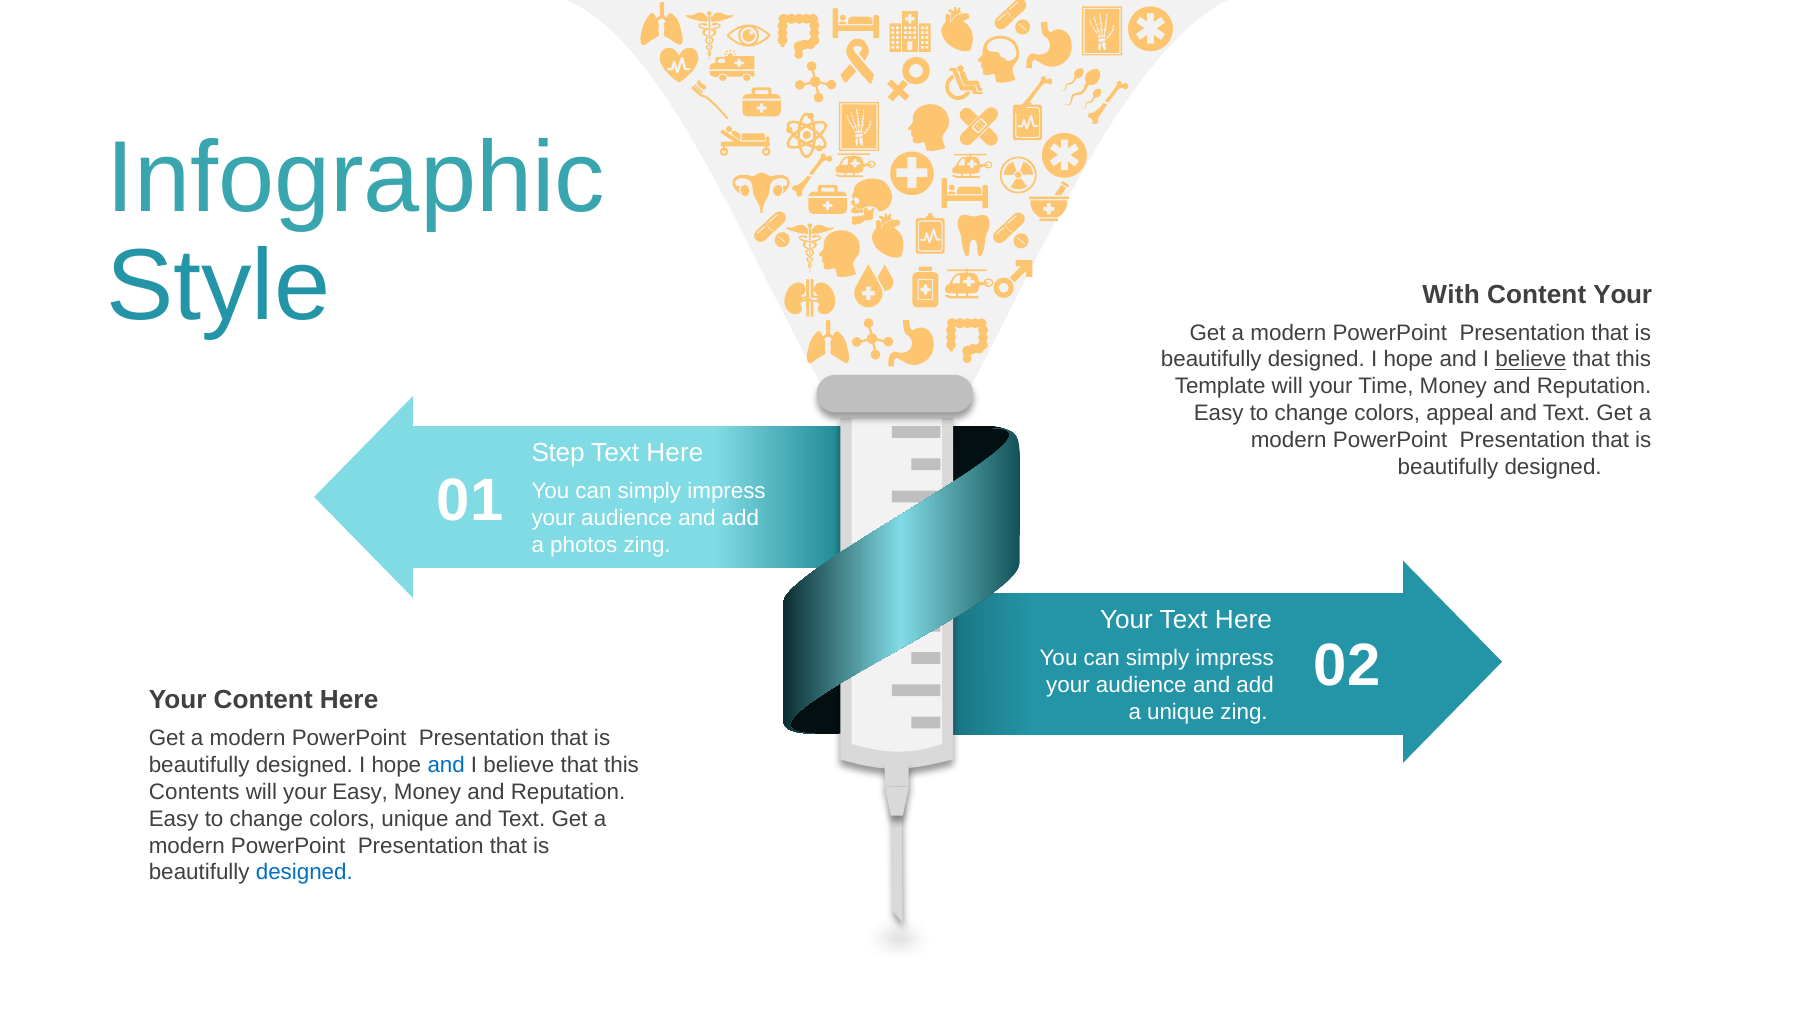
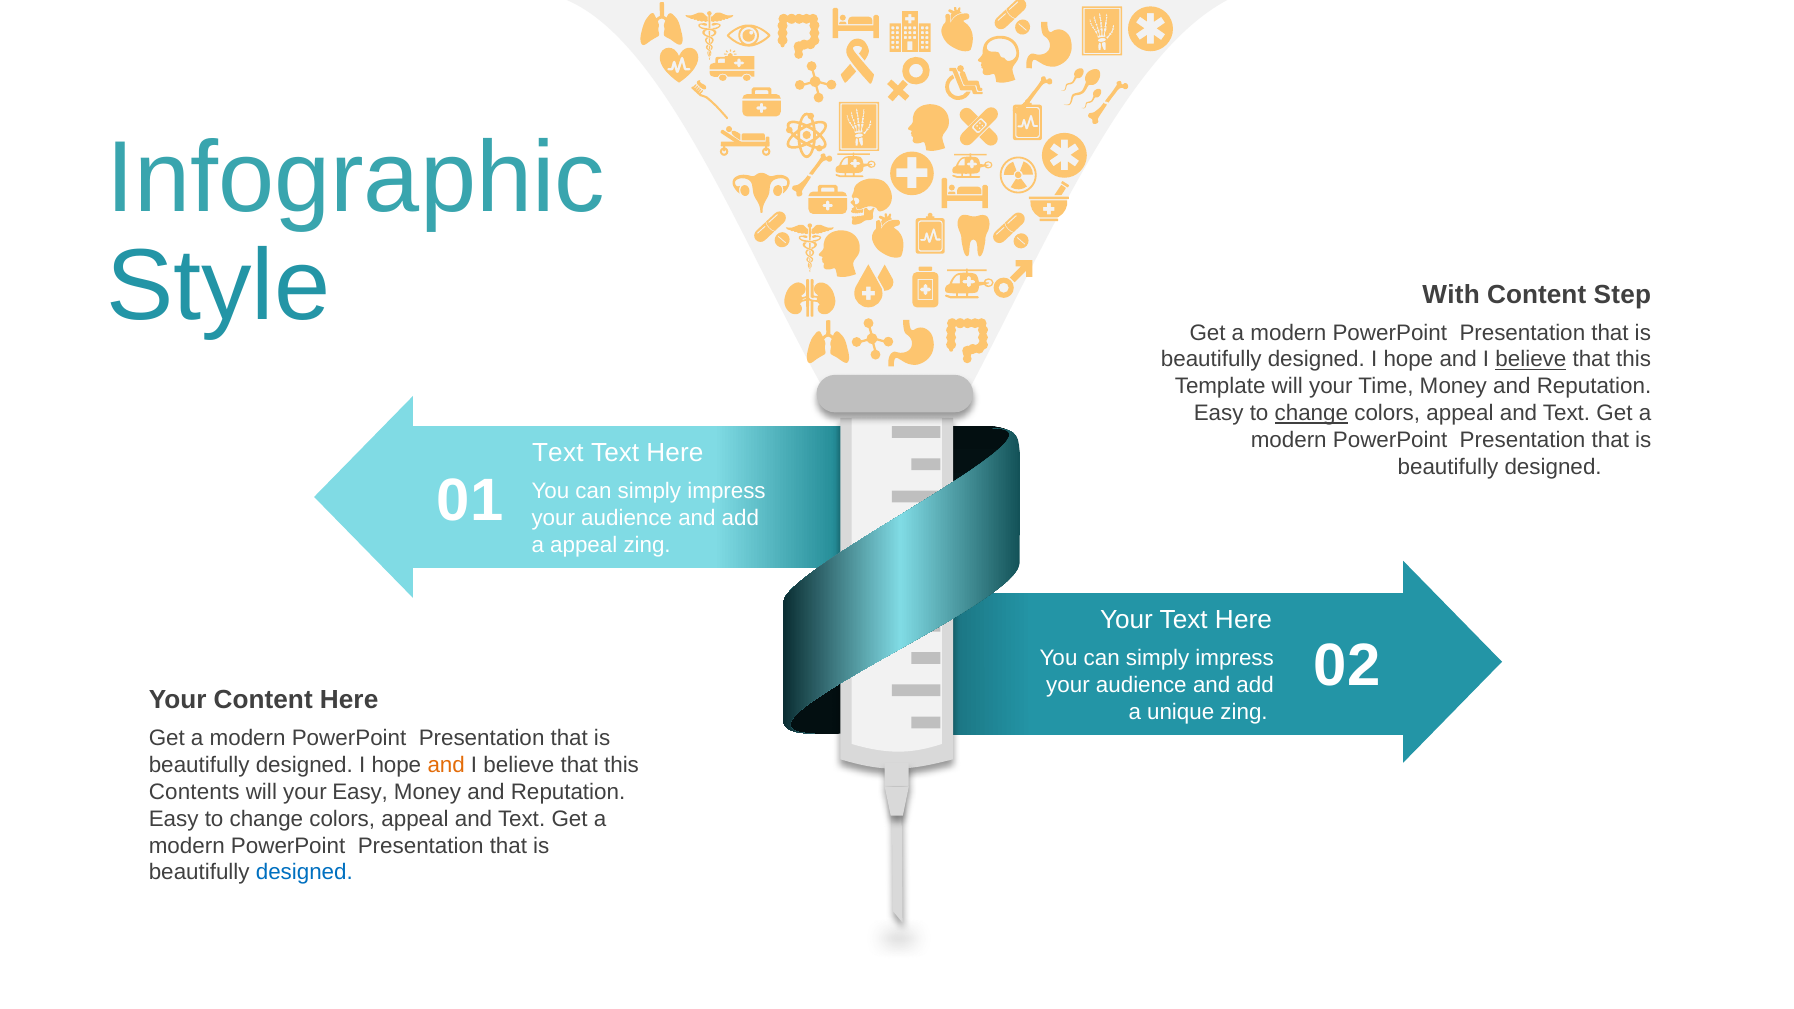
Content Your: Your -> Step (1622, 295)
change underline: none -> present (1311, 413)
Step: Step -> Text (558, 453)
a photos: photos -> appeal (584, 545)
and colour: blue -> orange (446, 765)
unique: unique -> appeal (415, 819)
